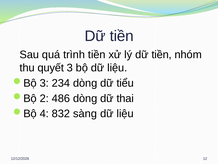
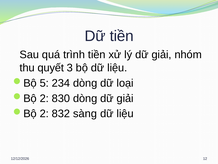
lý dữ tiền: tiền -> giải (162, 55)
3: 3 -> 5 (44, 83)
tiểu: tiểu -> loại (125, 83)
486: 486 -> 830 (61, 98)
dòng dữ thai: thai -> giải (125, 98)
4: 4 -> 2 (44, 113)
